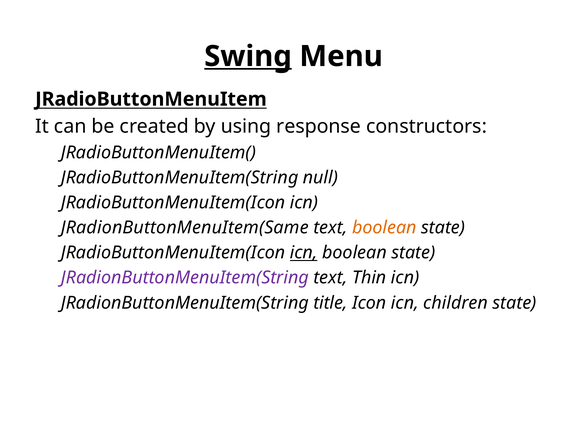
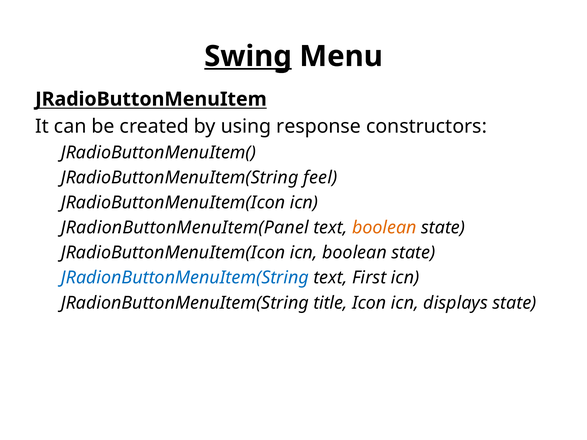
null: null -> feel (320, 178)
JRadionButtonMenuItem(Same: JRadionButtonMenuItem(Same -> JRadionButtonMenuItem(Panel (185, 228)
icn underline: present -> none (304, 253)
JRadionButtonMenuItem(String colour: purple -> blue (185, 278)
Thin: Thin -> First (369, 278)
children: children -> displays (456, 303)
